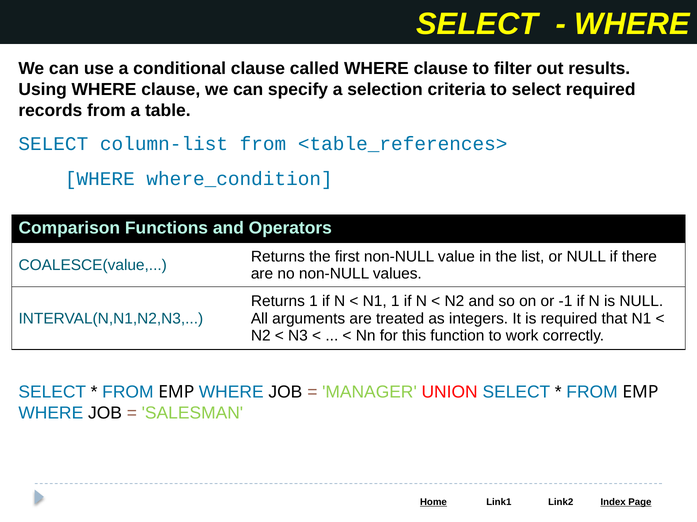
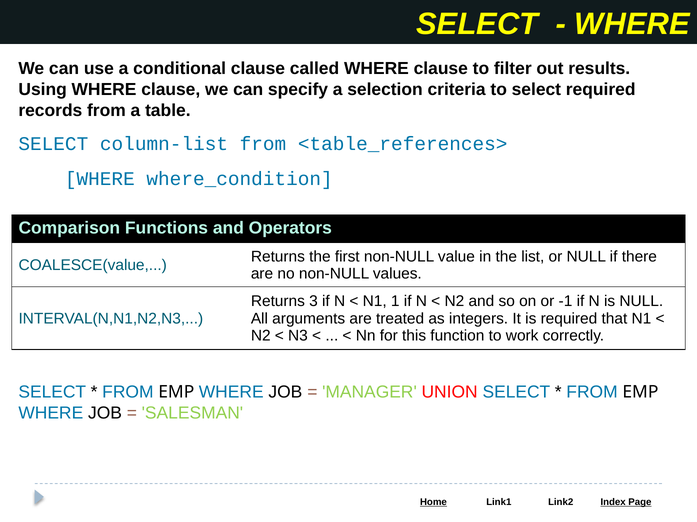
Returns 1: 1 -> 3 (313, 302)
